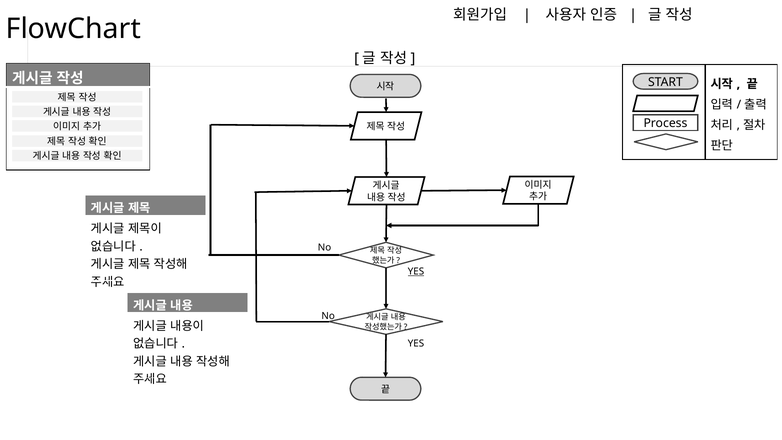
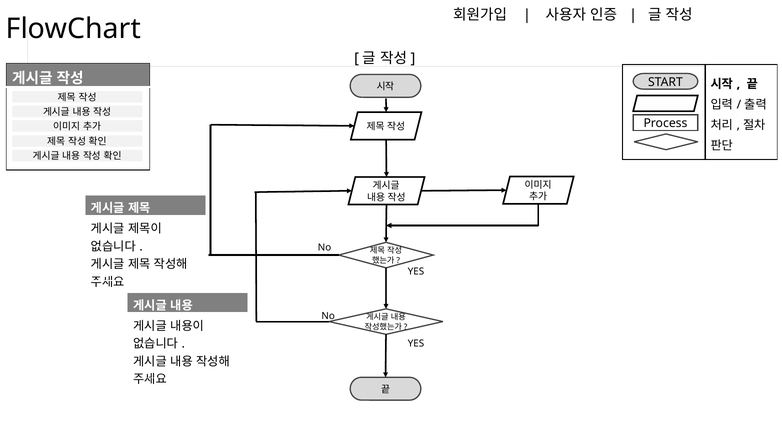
YES underline: present -> none (416, 272)
